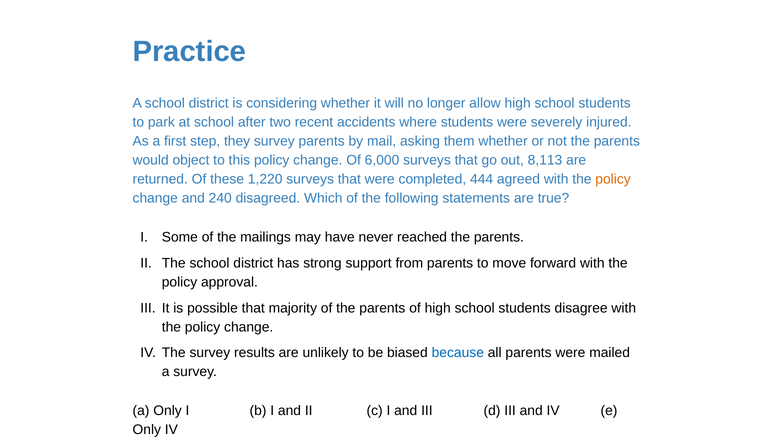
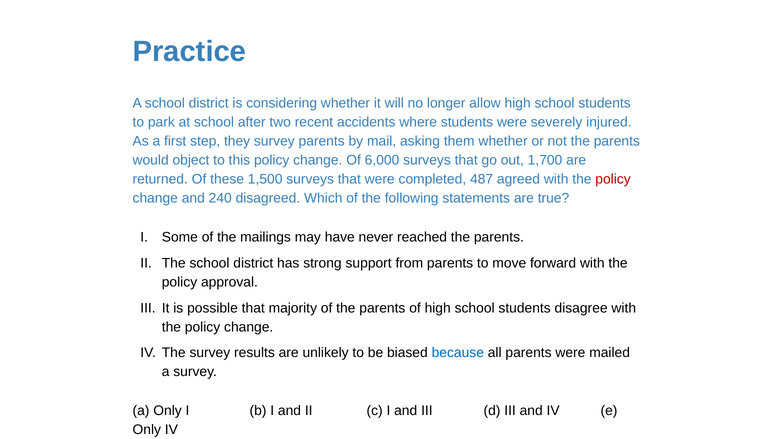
8,113: 8,113 -> 1,700 (545, 160)
1,220: 1,220 -> 1,500 (265, 179)
444: 444 -> 487 (482, 179)
policy colour: orange -> red (613, 179)
